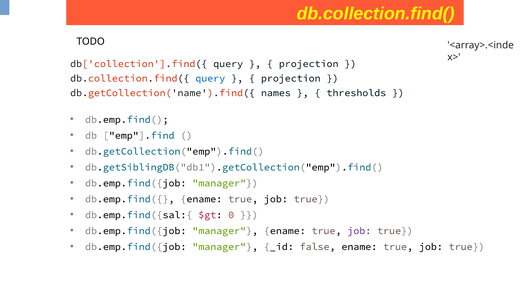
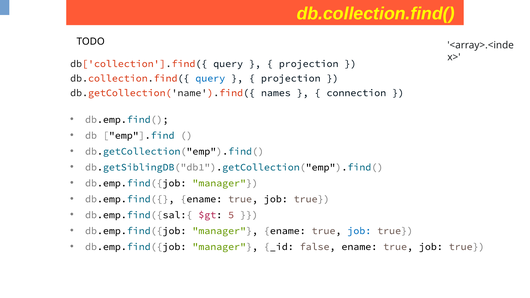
thresholds: thresholds -> connection (356, 93)
0: 0 -> 5 (231, 215)
job colour: purple -> blue (359, 231)
